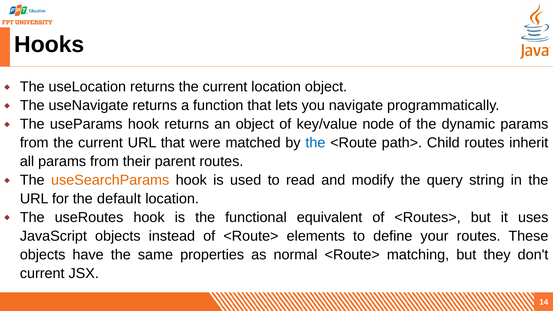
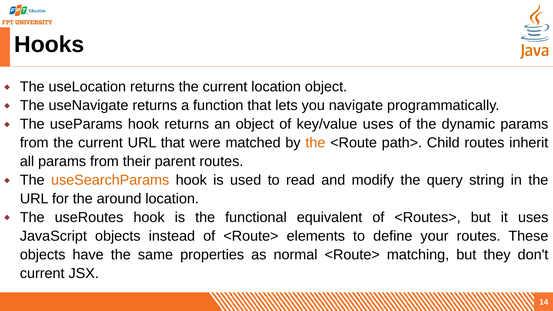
key/value node: node -> uses (378, 124)
the colour: blue -> orange (315, 143)
default: default -> around (119, 199)
